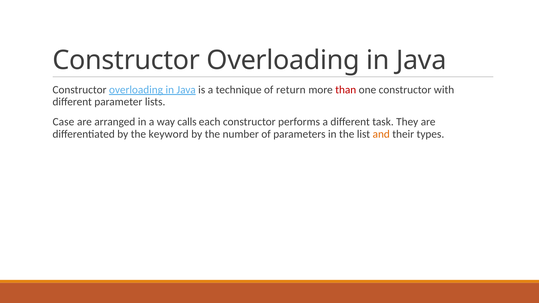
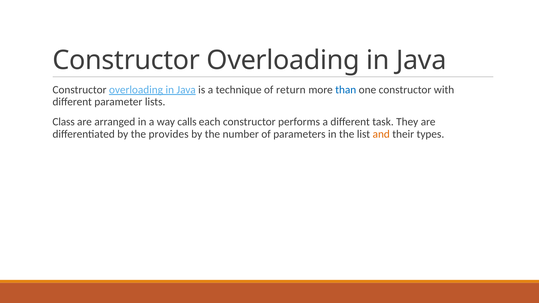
than colour: red -> blue (346, 90)
Case: Case -> Class (64, 122)
keyword: keyword -> provides (169, 134)
